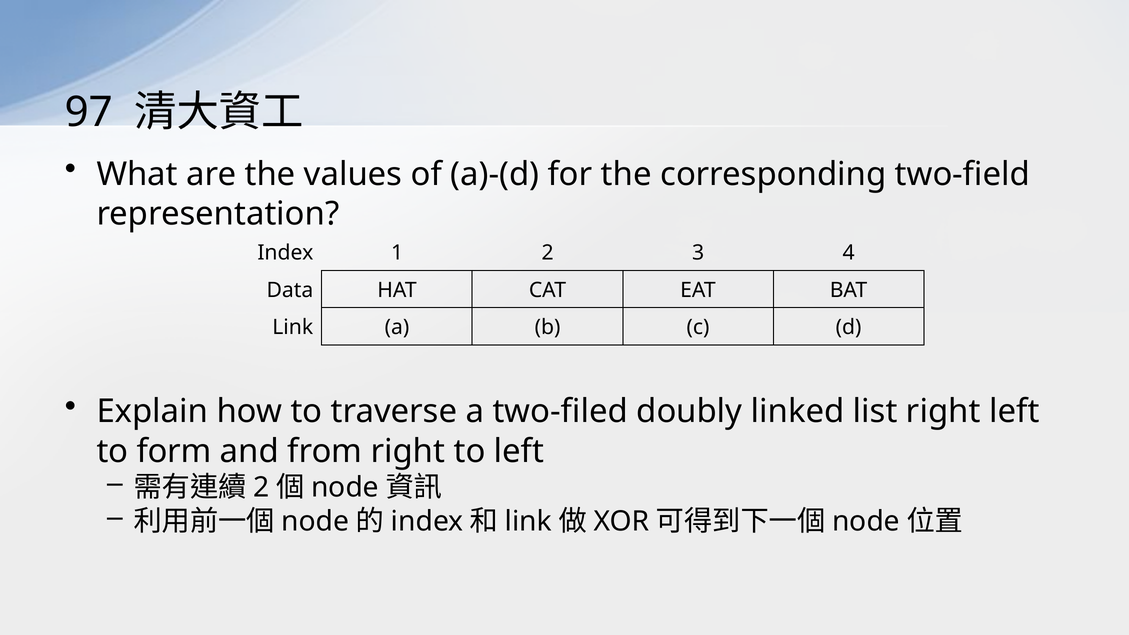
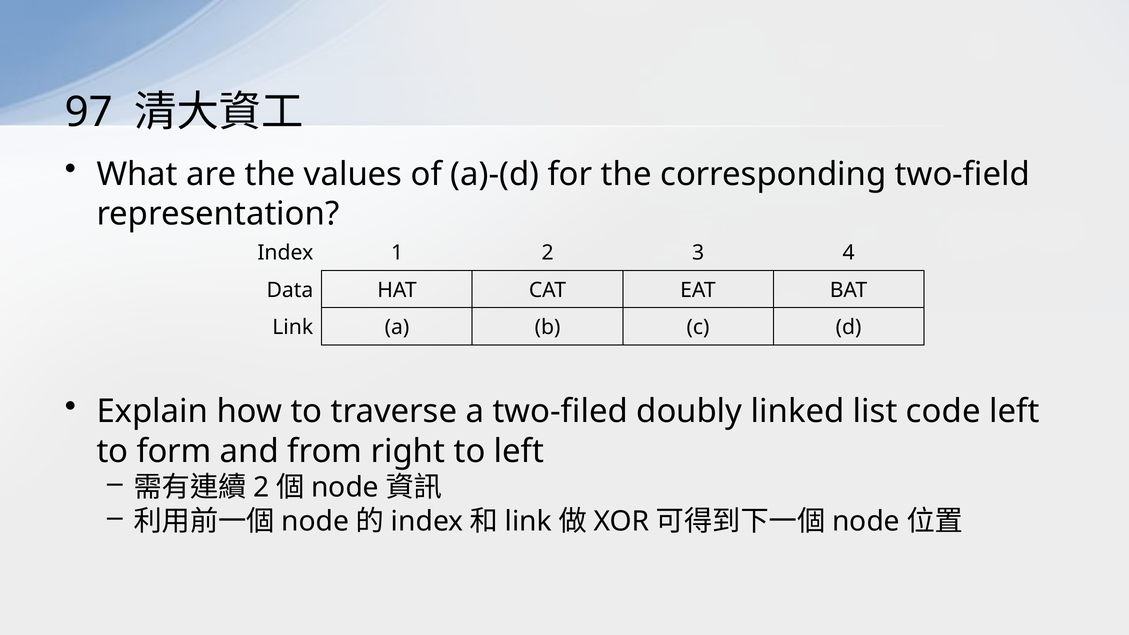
list right: right -> code (943, 412)
